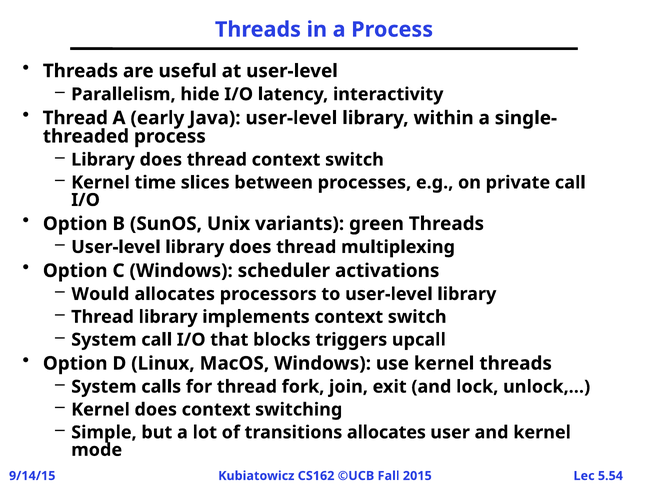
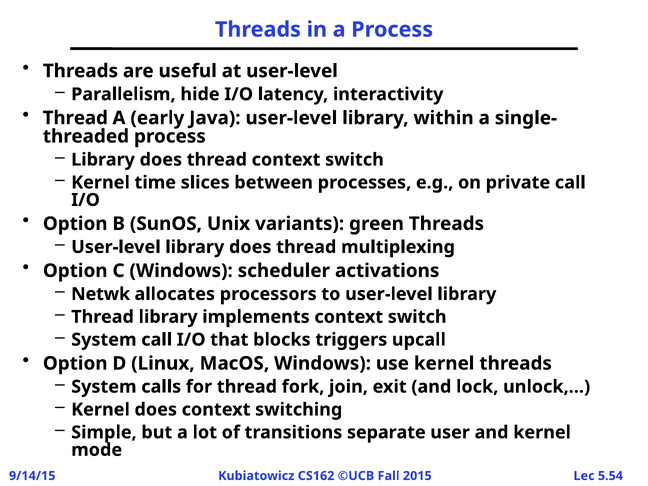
Would: Would -> Netwk (101, 294)
transitions allocates: allocates -> separate (386, 432)
